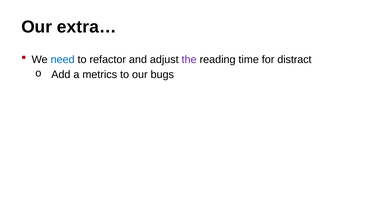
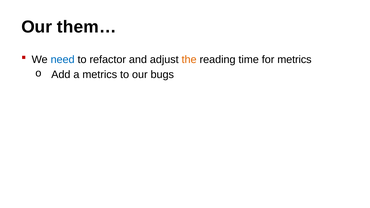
extra…: extra… -> them… (87, 27)
the colour: purple -> orange (189, 59)
for distract: distract -> metrics (294, 59)
